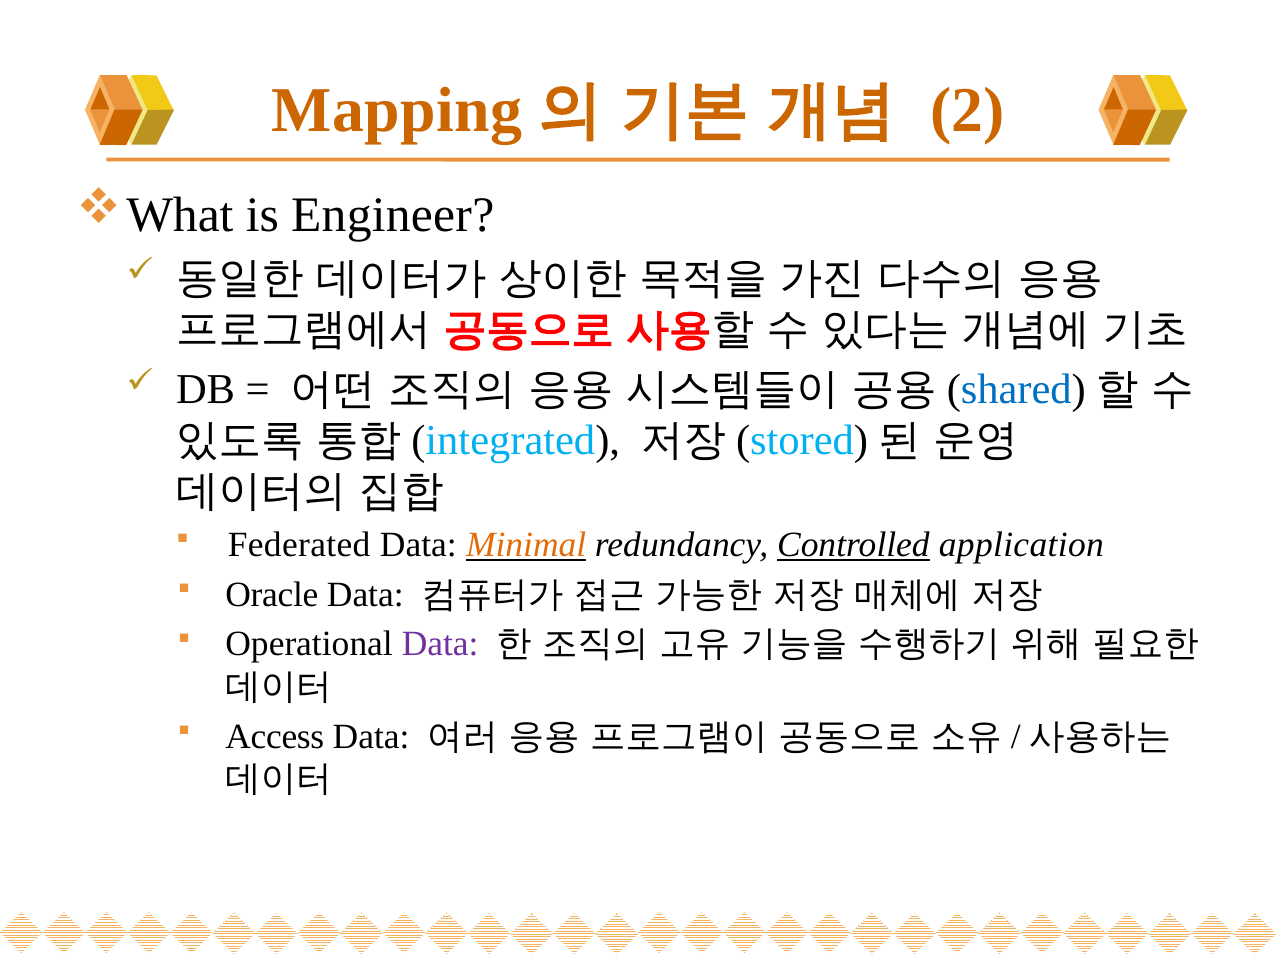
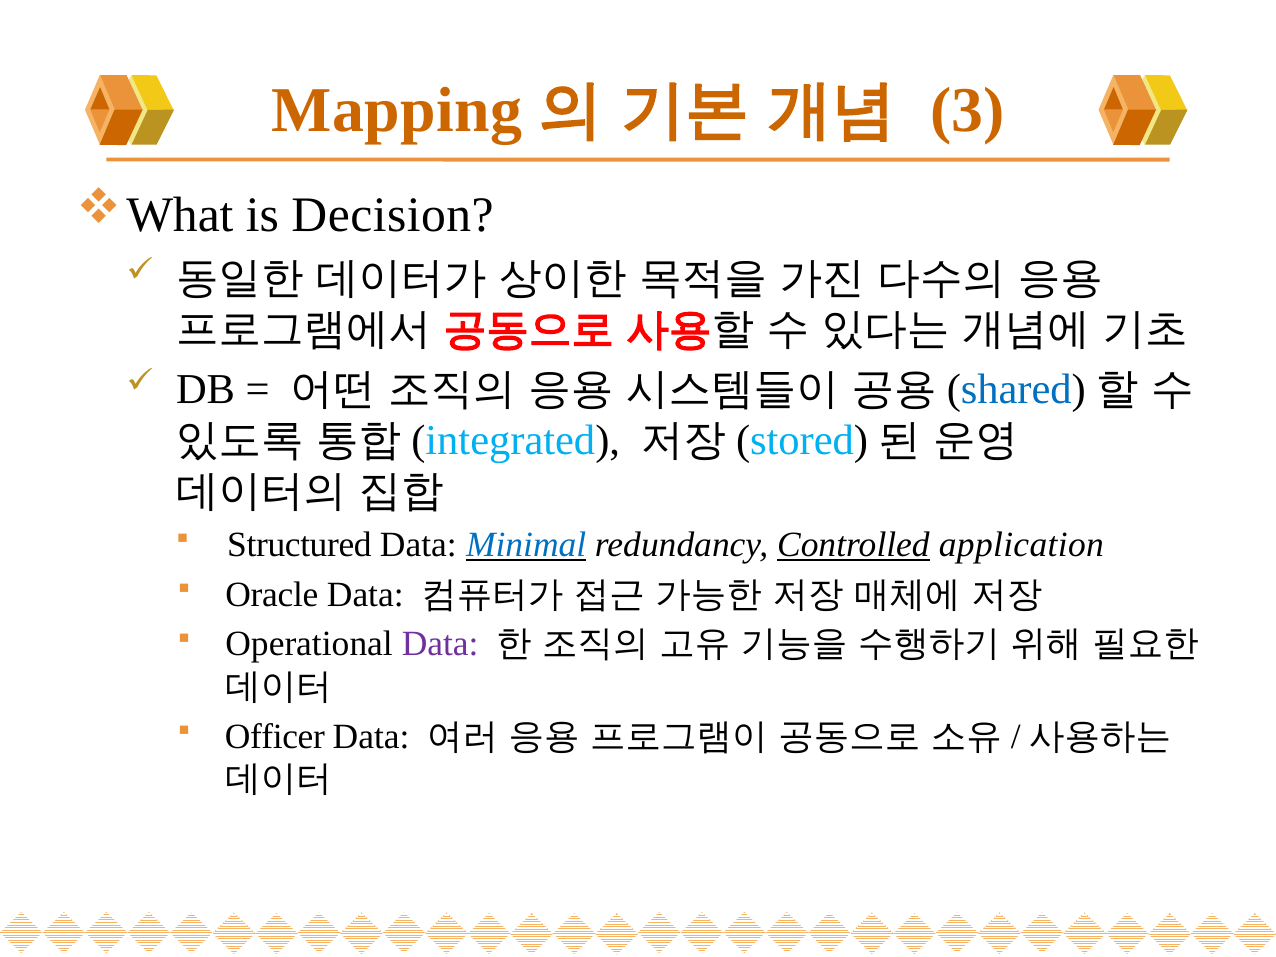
2: 2 -> 3 (967, 110)
Engineer: Engineer -> Decision (393, 215)
Federated: Federated -> Structured (299, 545)
Minimal colour: orange -> blue (526, 545)
Access: Access -> Officer (275, 736)
